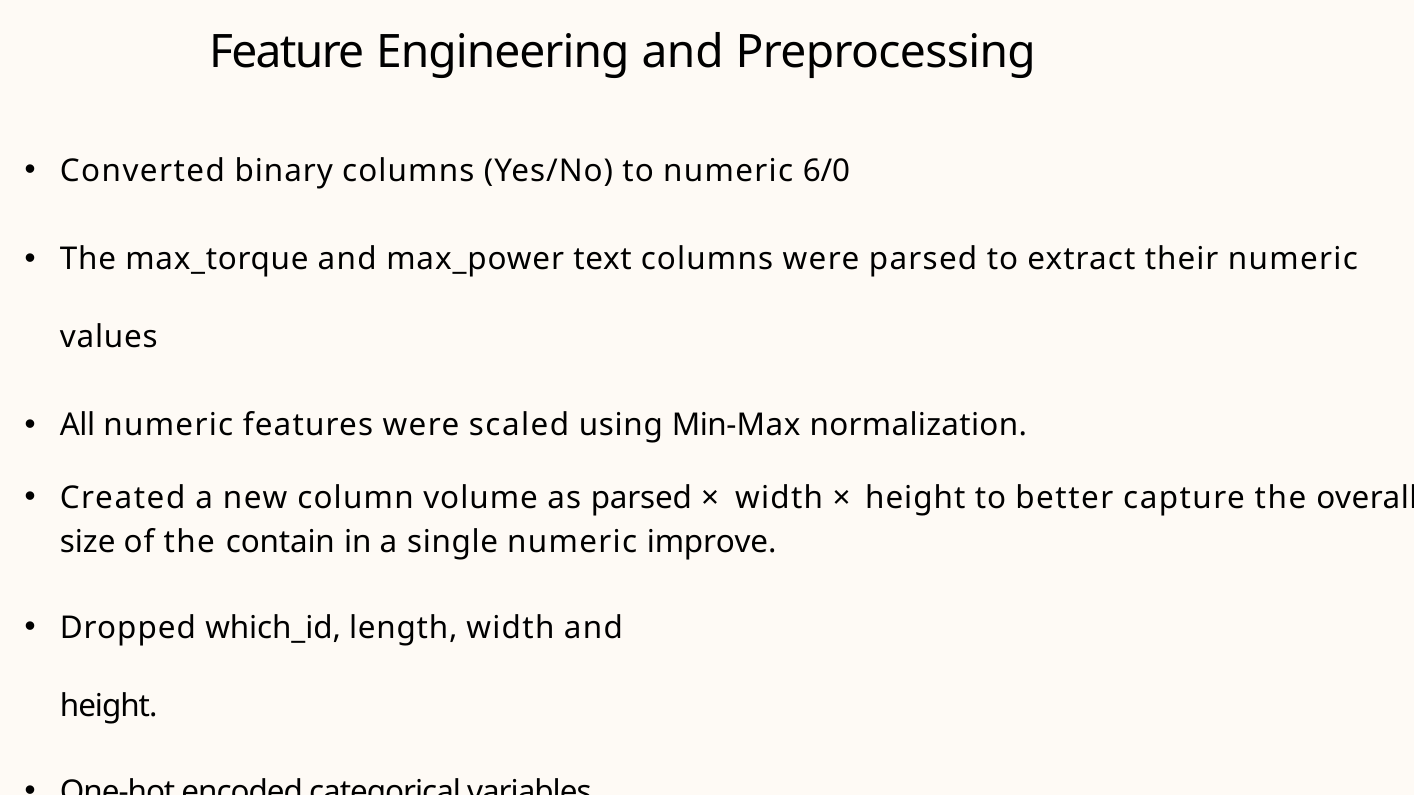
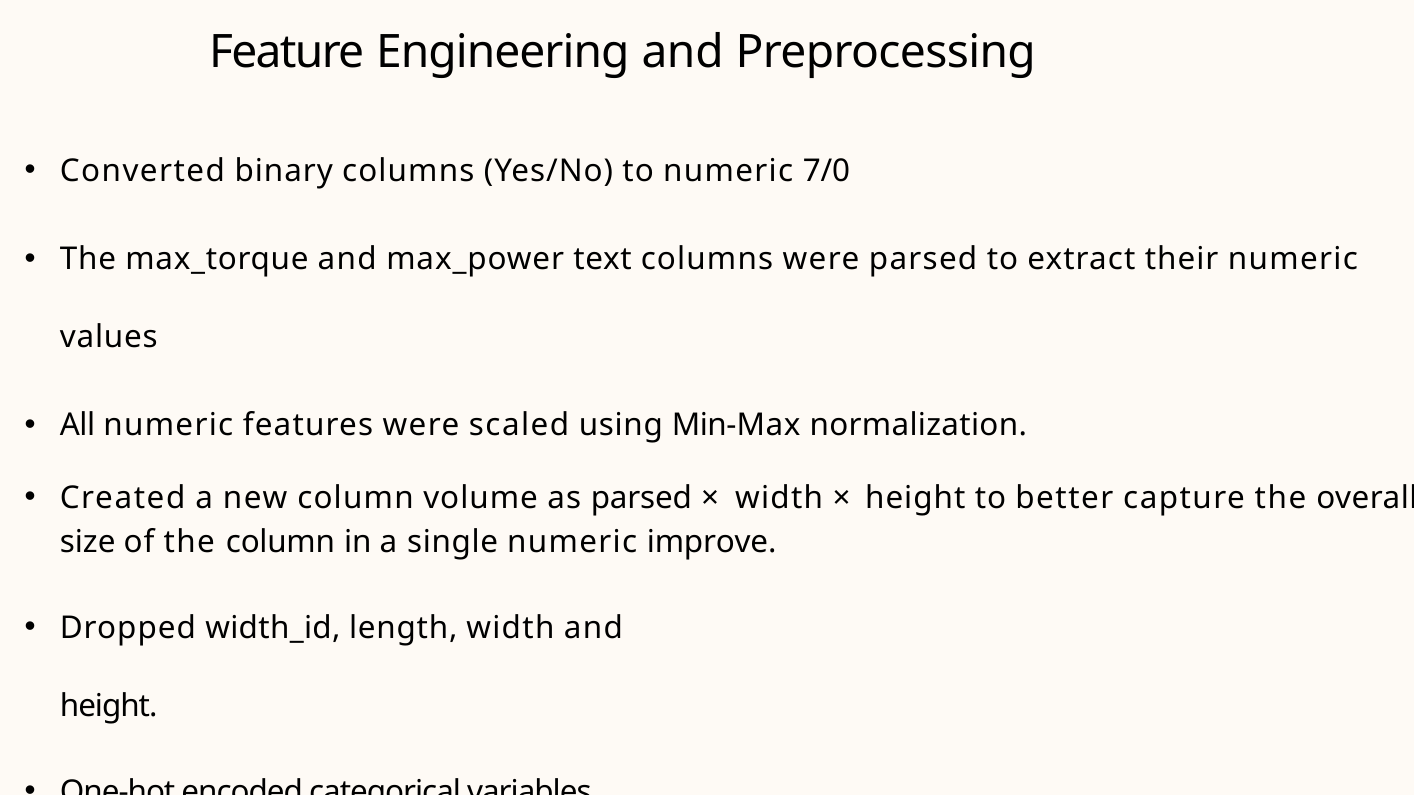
6/0: 6/0 -> 7/0 (826, 171)
the contain: contain -> column (280, 542)
which_id: which_id -> width_id (273, 628)
